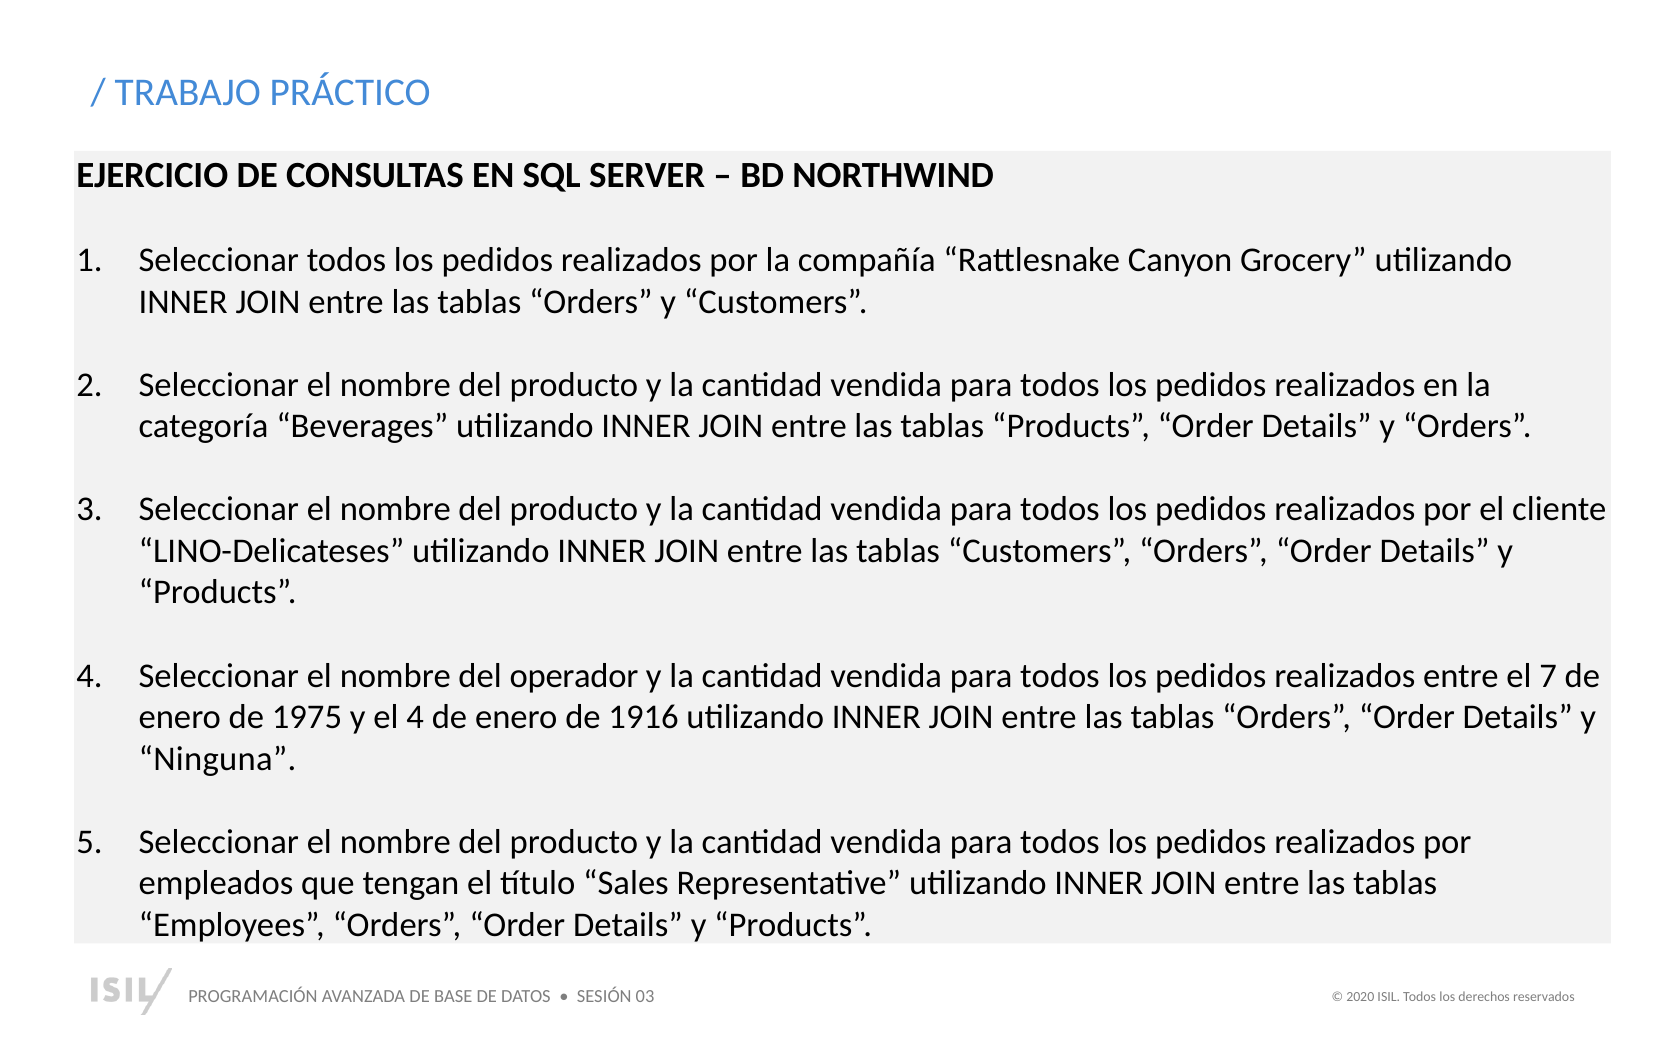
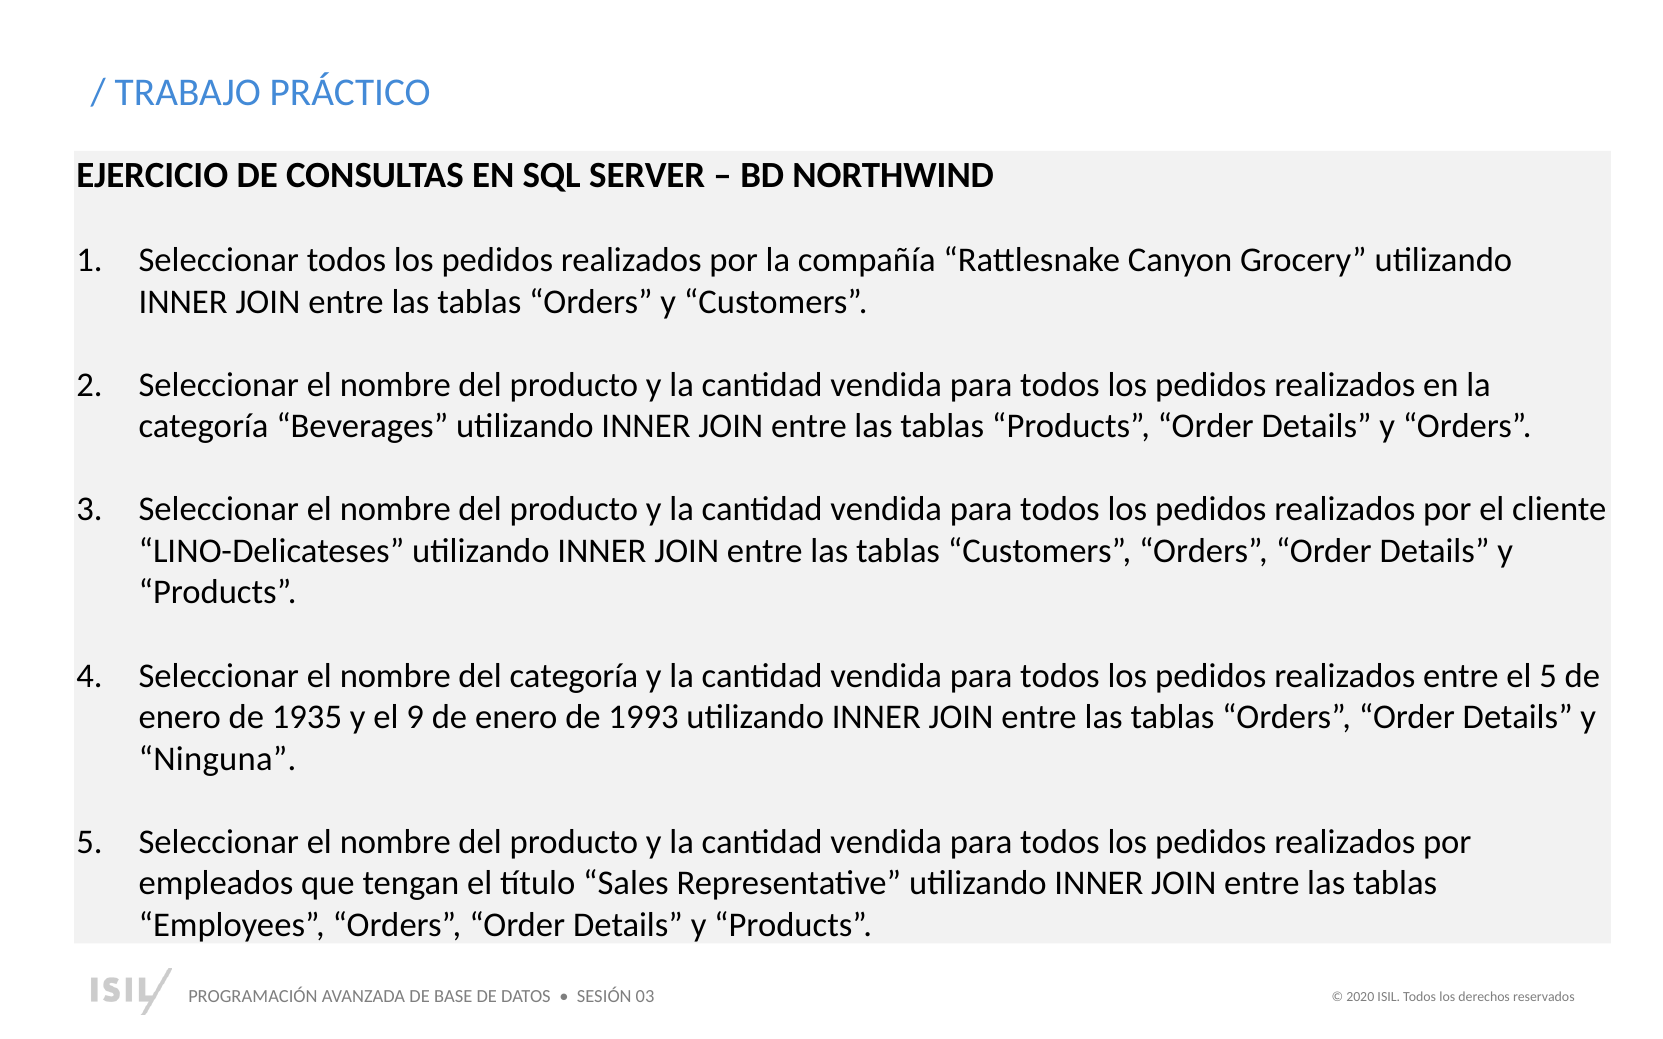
del operador: operador -> categoría (574, 676)
el 7: 7 -> 5 (1548, 676)
1975: 1975 -> 1935 (307, 717)
el 4: 4 -> 9 (415, 717)
1916: 1916 -> 1993 (644, 717)
